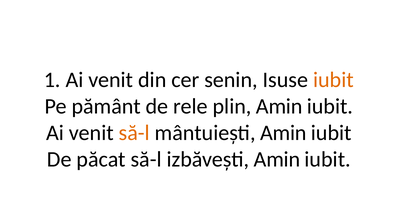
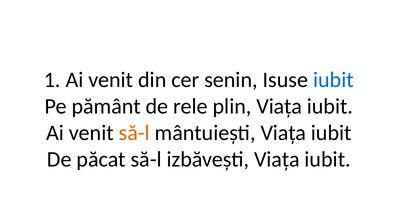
iubit colour: orange -> blue (333, 80)
plin Amin: Amin -> Viața (279, 106)
mântuiești Amin: Amin -> Viața (283, 133)
izbăvești Amin: Amin -> Viața (277, 159)
